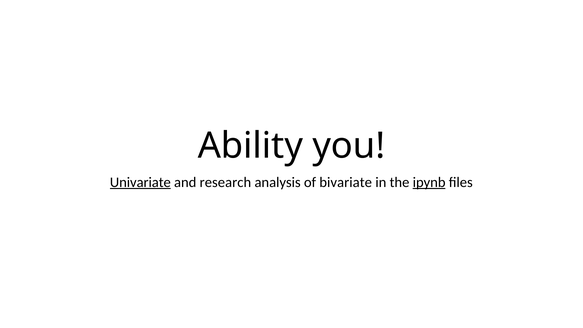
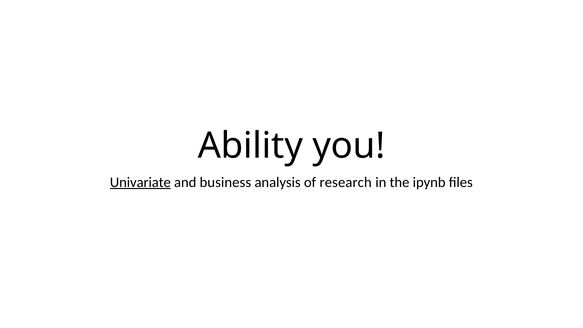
research: research -> business (225, 182)
bivariate: bivariate -> research (346, 182)
ipynb underline: present -> none (429, 182)
